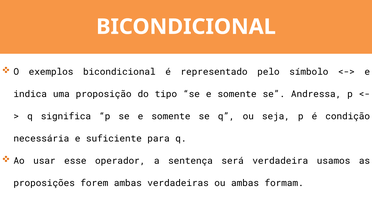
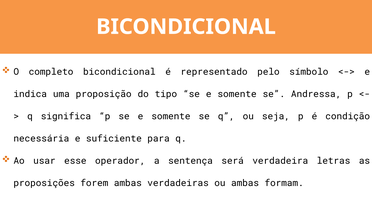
exemplos: exemplos -> completo (51, 72)
usamos: usamos -> letras (334, 161)
